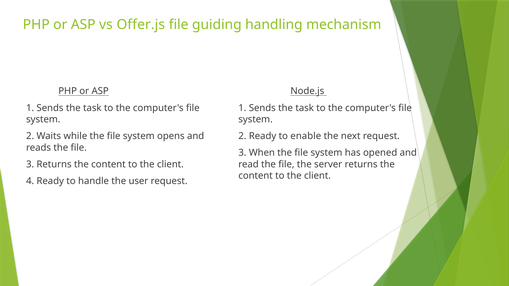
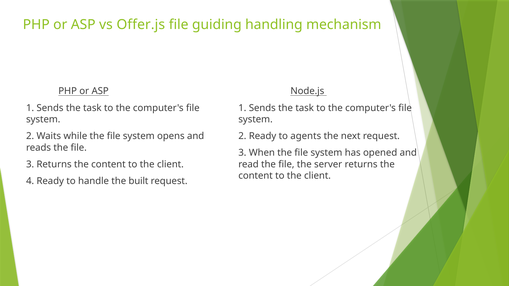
enable: enable -> agents (306, 136)
user: user -> built (138, 181)
